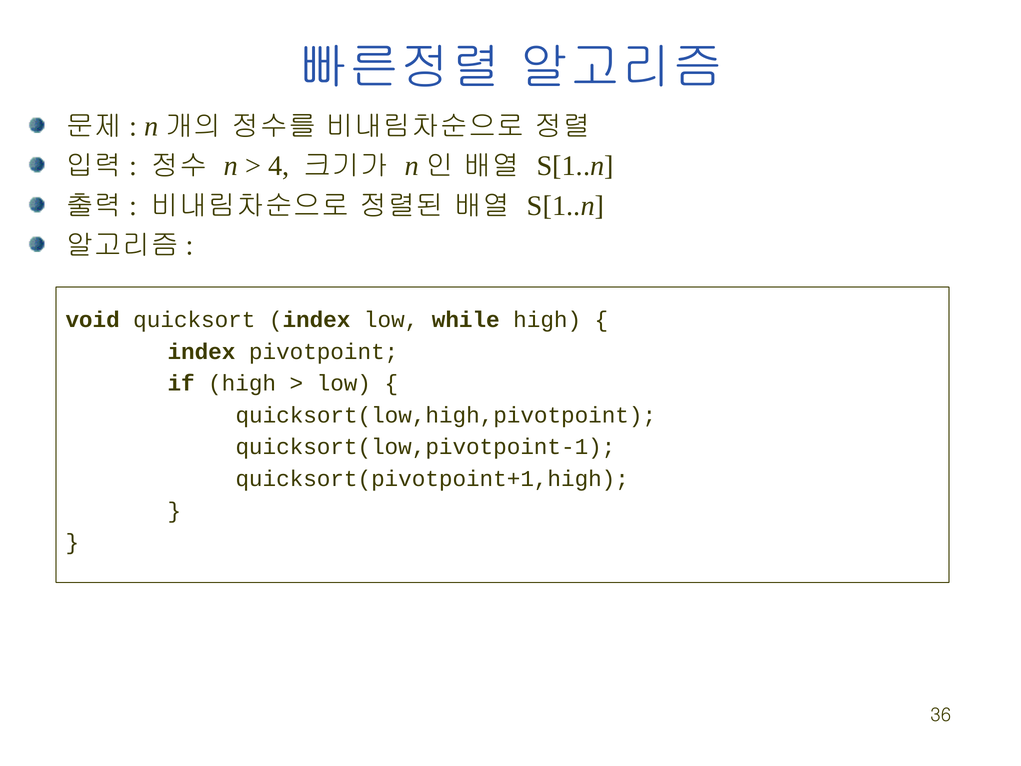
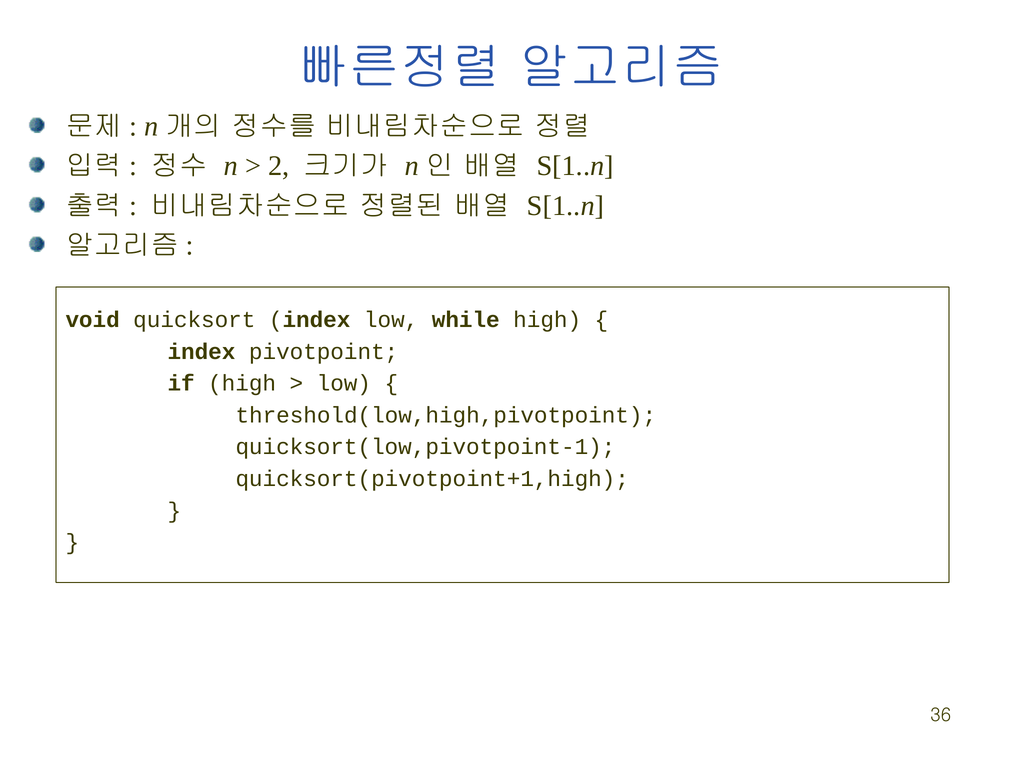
4: 4 -> 2 (279, 166)
quicksort(low,high,pivotpoint: quicksort(low,high,pivotpoint -> threshold(low,high,pivotpoint (446, 415)
